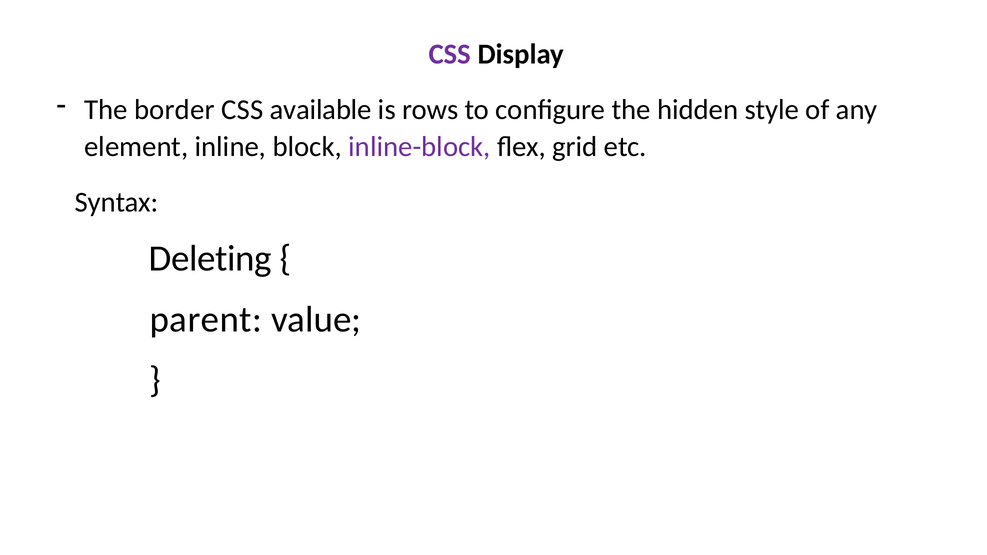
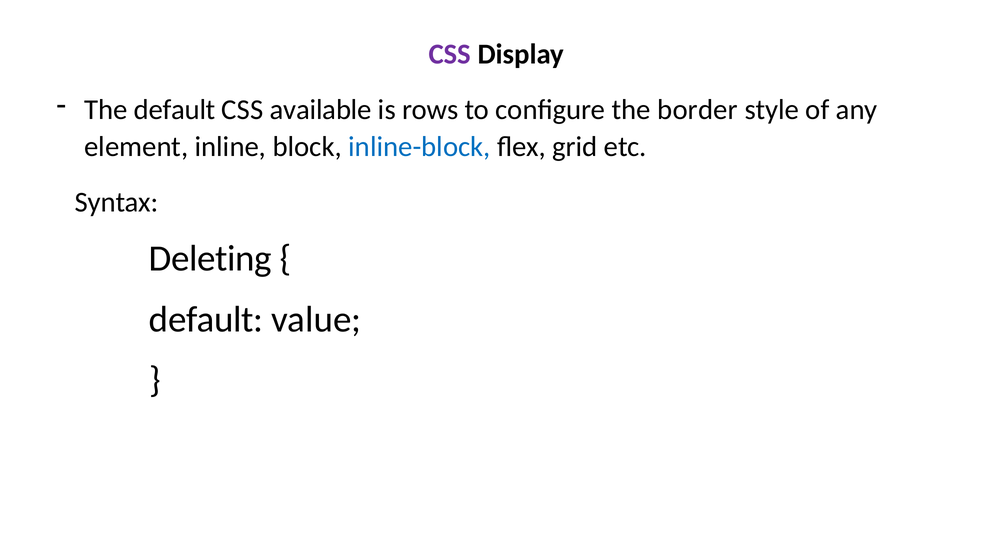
The border: border -> default (175, 110)
hidden: hidden -> border (698, 110)
inline-block colour: purple -> blue (419, 147)
parent: parent -> default (206, 320)
